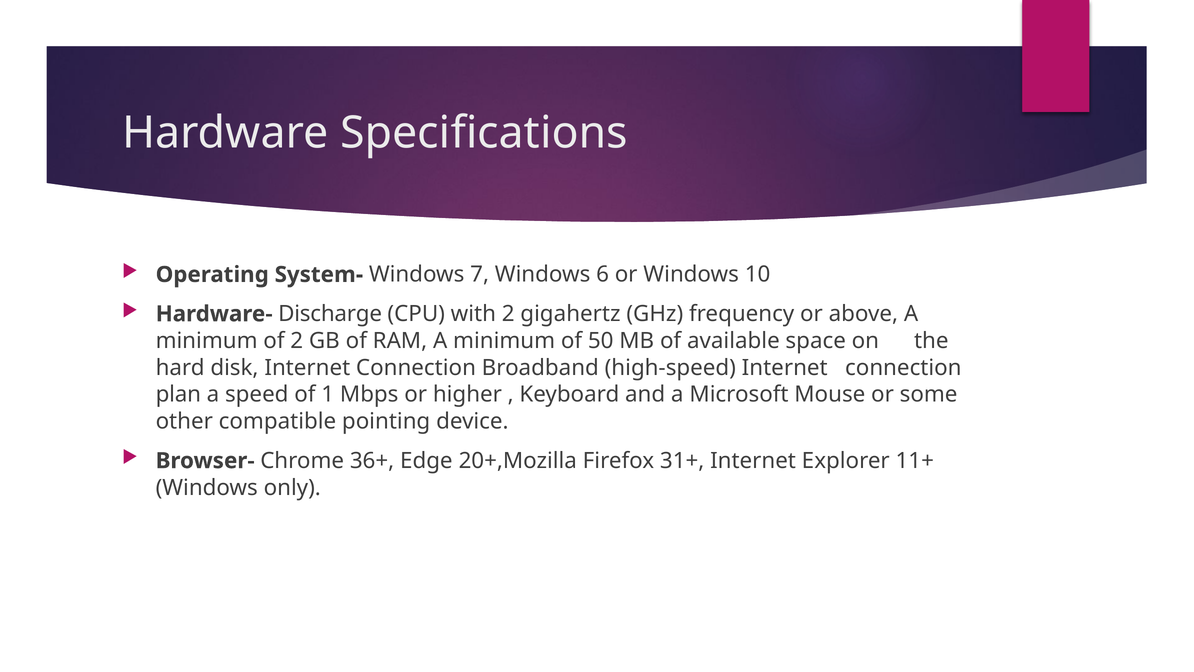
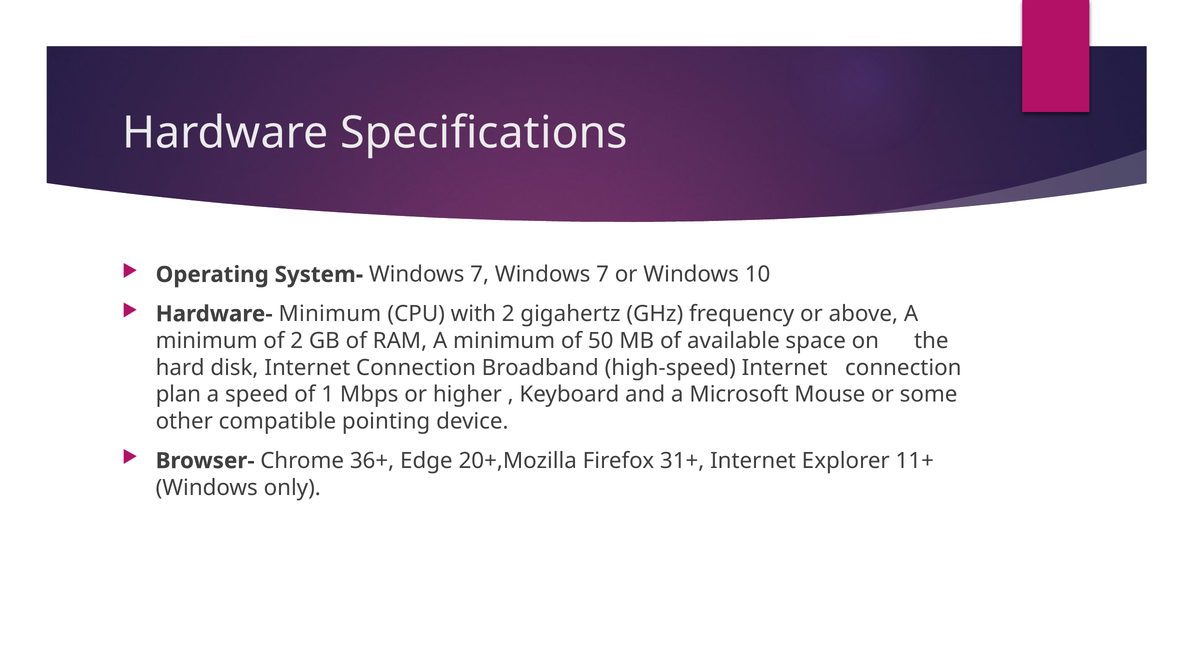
7 Windows 6: 6 -> 7 (603, 274)
Hardware- Discharge: Discharge -> Minimum (330, 314)
